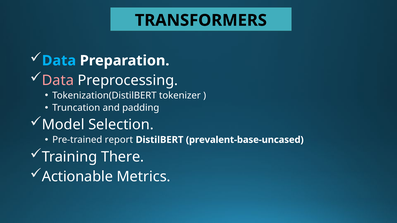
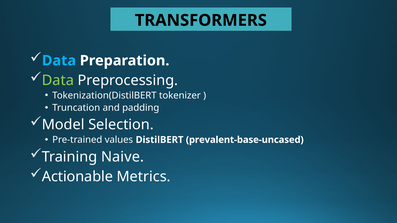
Data colour: pink -> light green (58, 80)
report: report -> values (119, 140)
There: There -> Naive (122, 157)
